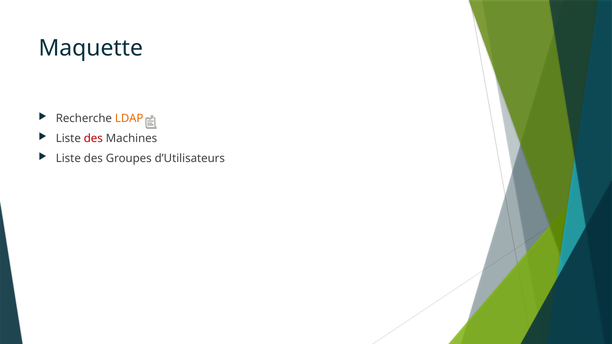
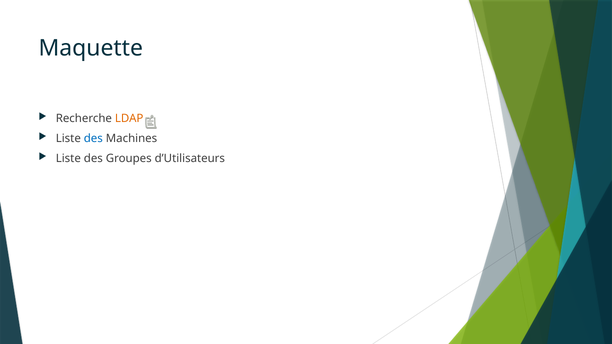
des colour: red -> blue (93, 139)
